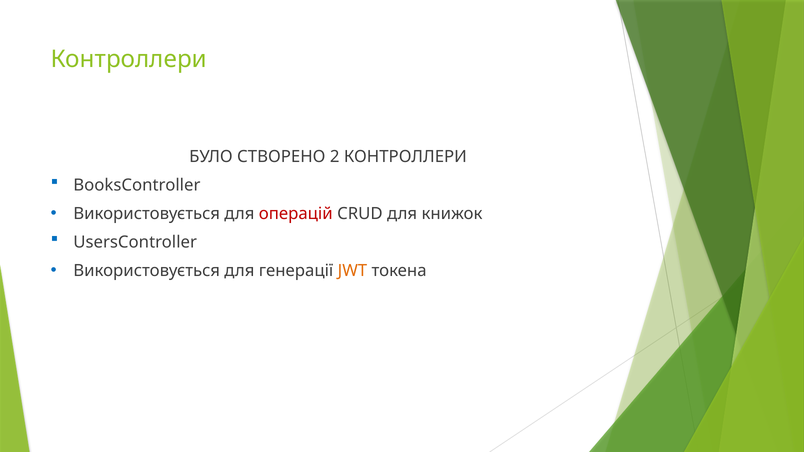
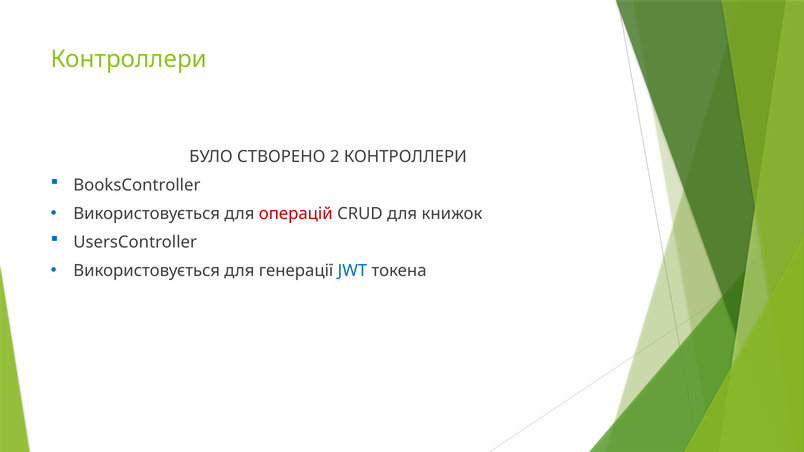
JWT colour: orange -> blue (352, 271)
